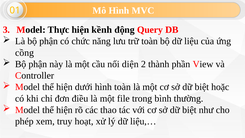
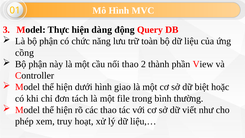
kềnh: kềnh -> dàng (102, 30)
nối diện: diện -> thao (130, 64)
hình toàn: toàn -> giao (122, 87)
điều: điều -> tách (80, 98)
biệt: biệt -> viết (189, 110)
